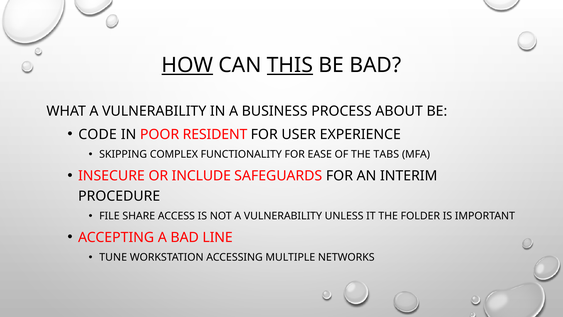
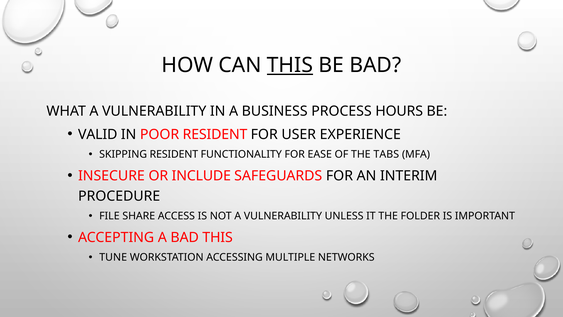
HOW underline: present -> none (187, 65)
ABOUT: ABOUT -> HOURS (399, 111)
CODE: CODE -> VALID (98, 134)
SKIPPING COMPLEX: COMPLEX -> RESIDENT (174, 154)
BAD LINE: LINE -> THIS (218, 237)
